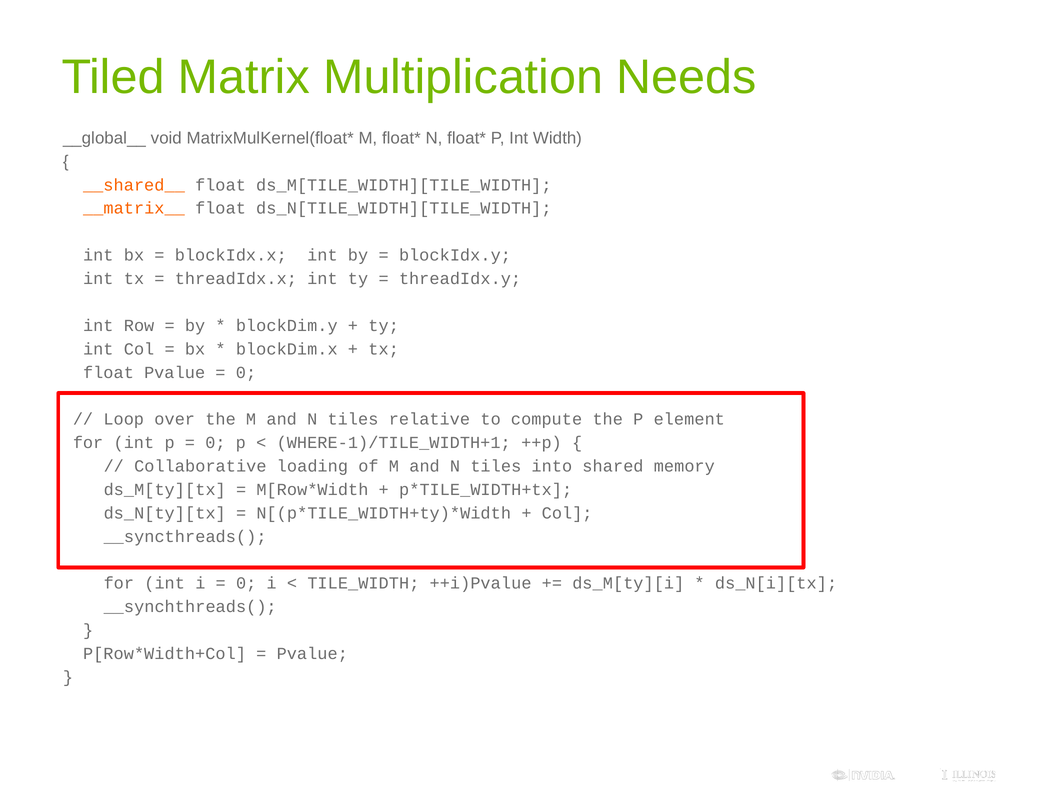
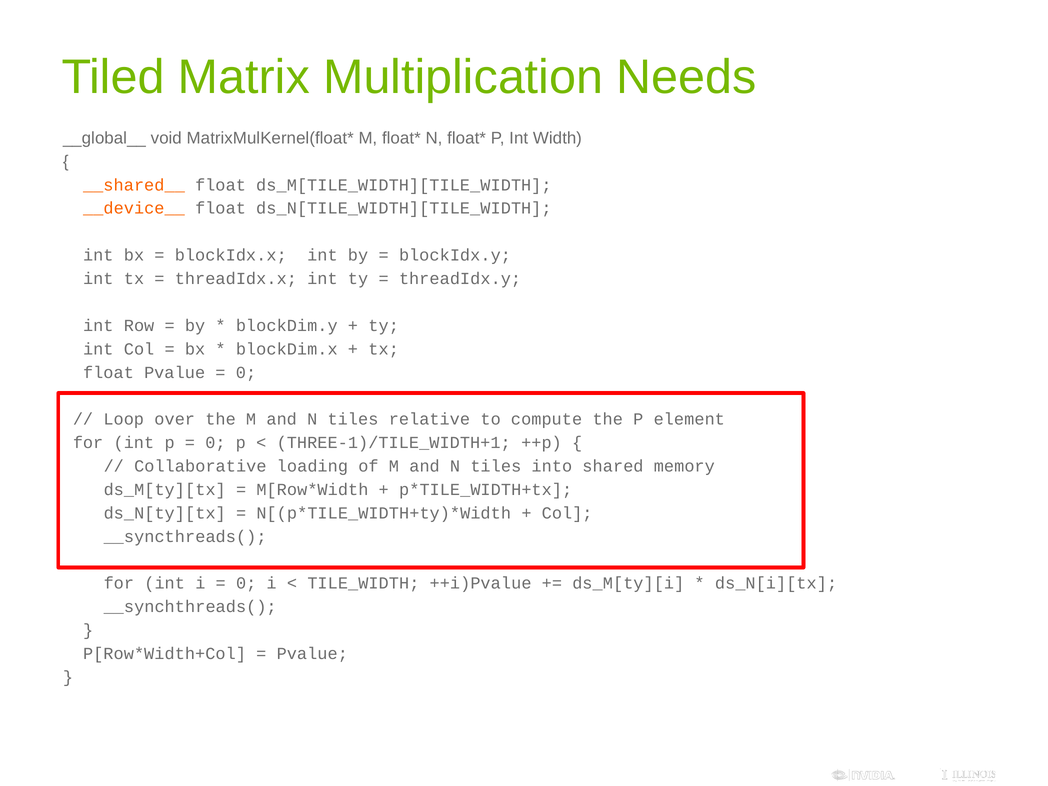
__matrix__: __matrix__ -> __device__ (134, 208)
WHERE-1)/TILE_WIDTH+1: WHERE-1)/TILE_WIDTH+1 -> THREE-1)/TILE_WIDTH+1 (394, 443)
